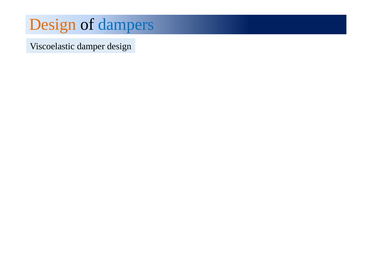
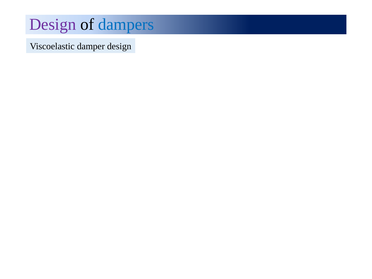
Design colour: orange -> purple (53, 24)
